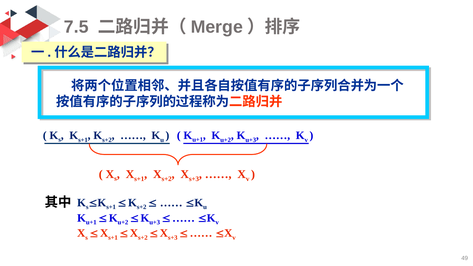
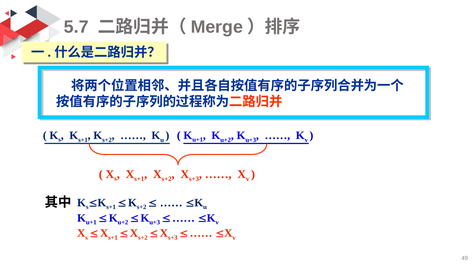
7.5: 7.5 -> 5.7 (76, 27)
